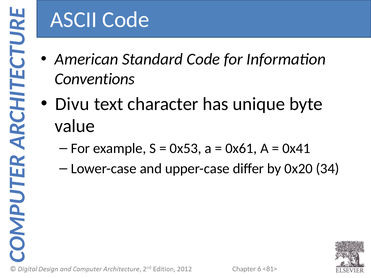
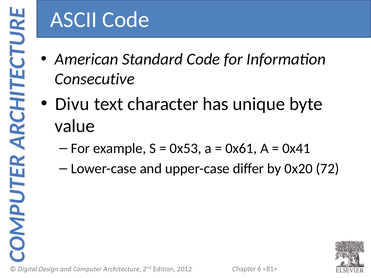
Conventions: Conventions -> Consecutive (95, 79)
34: 34 -> 72 (328, 169)
